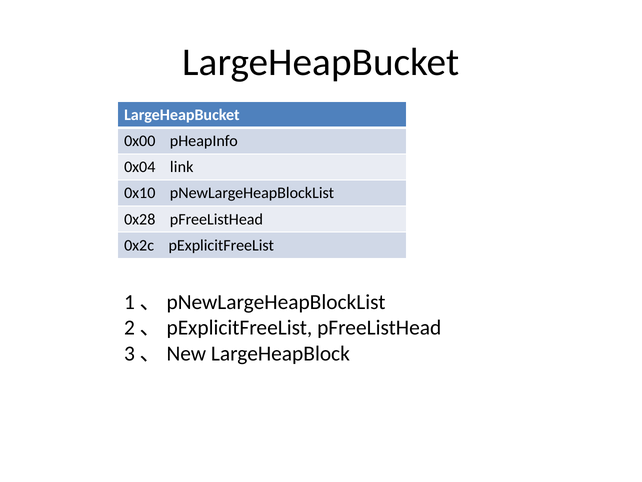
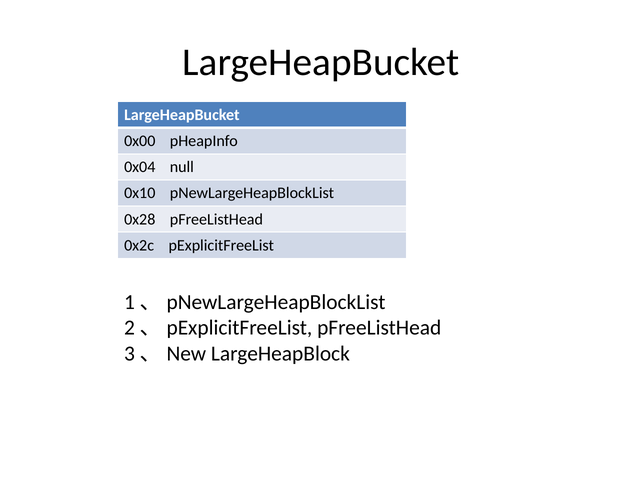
link: link -> null (182, 167)
